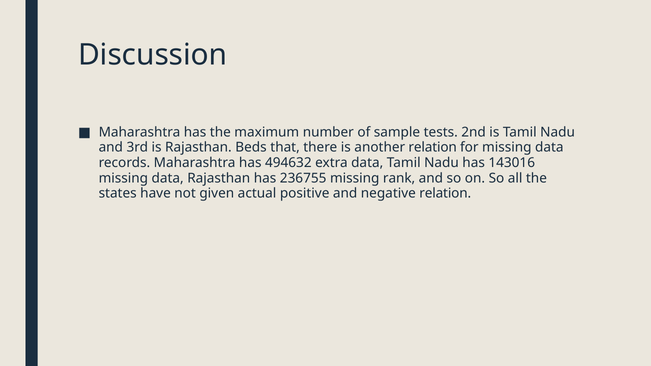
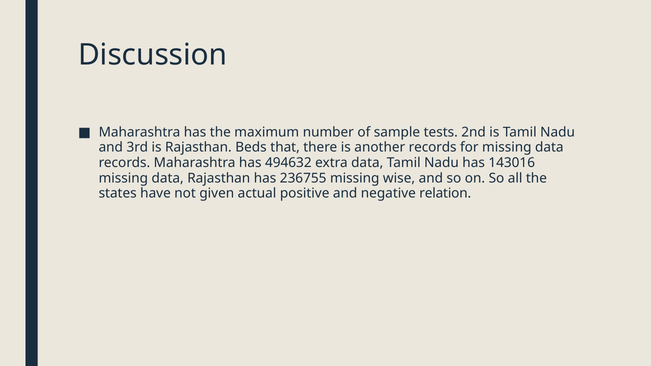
another relation: relation -> records (433, 148)
rank: rank -> wise (399, 178)
